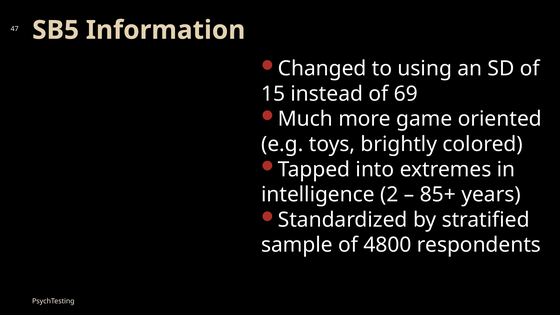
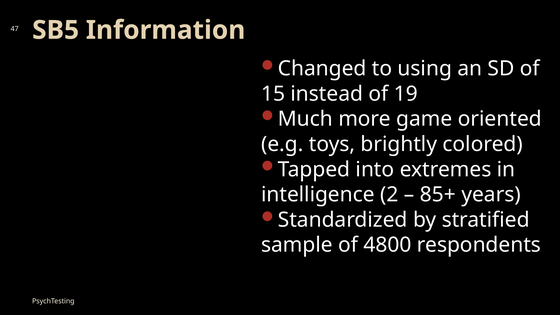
69: 69 -> 19 (406, 94)
